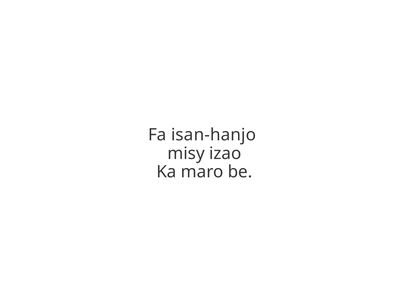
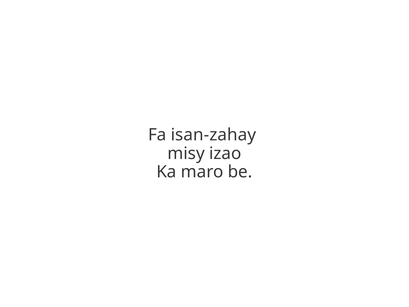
isan-hanjo: isan-hanjo -> isan-zahay (214, 135)
